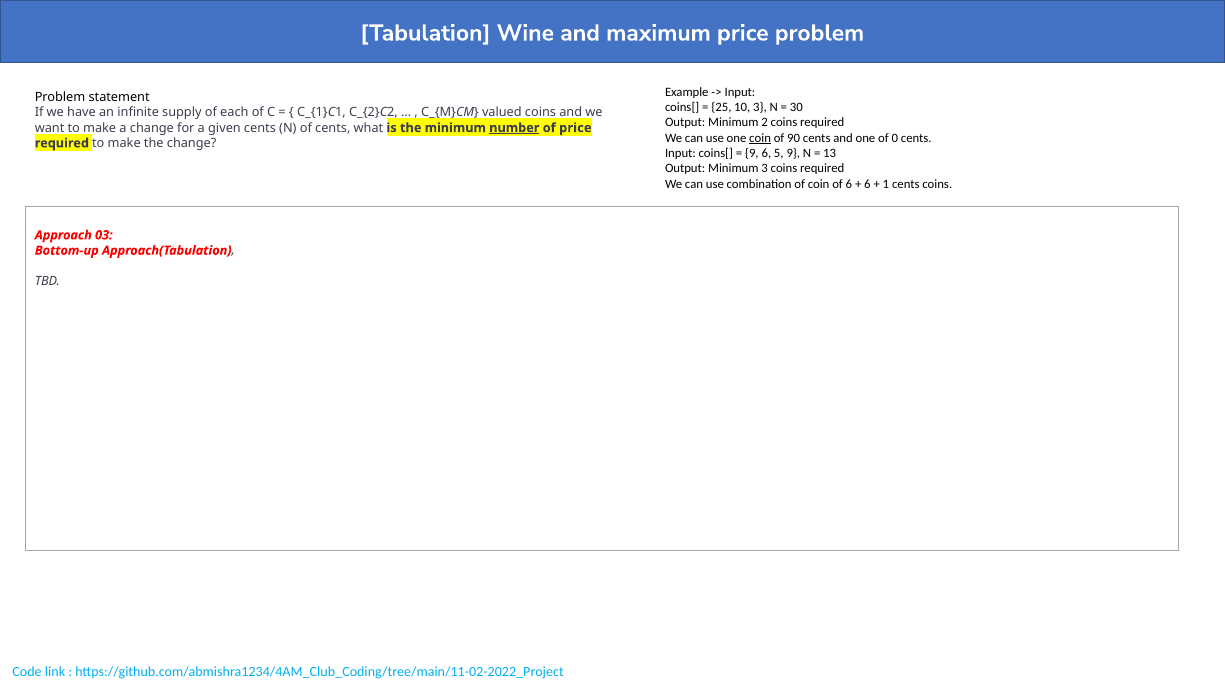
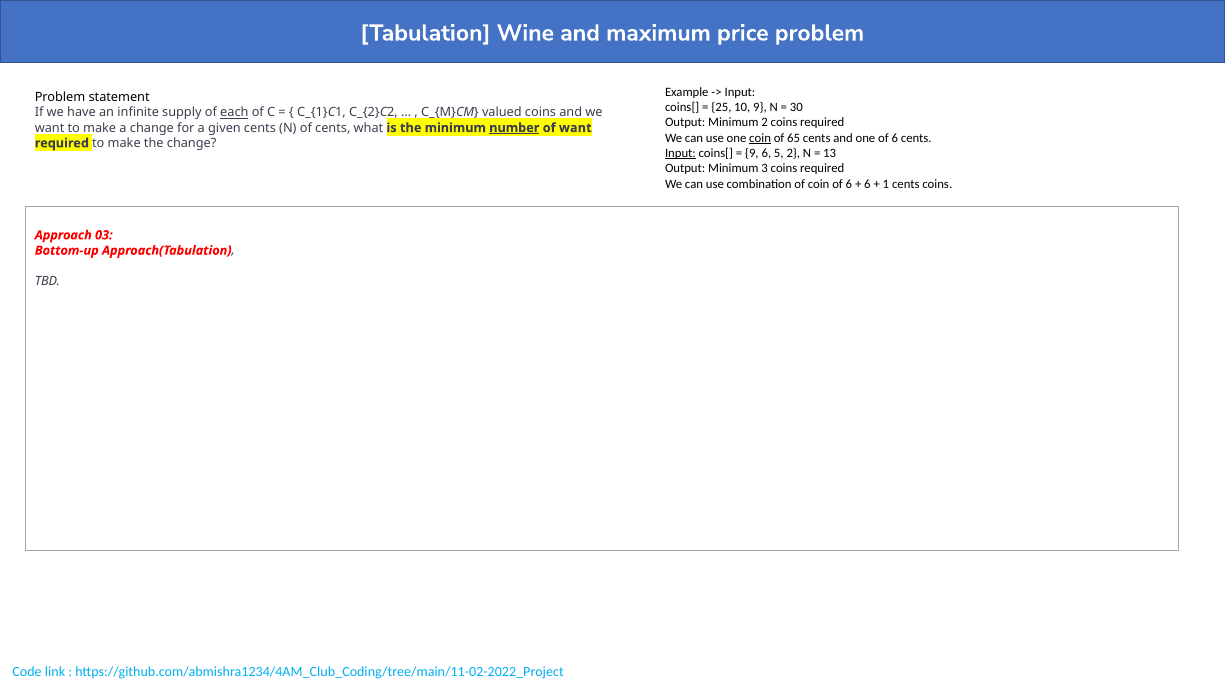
10 3: 3 -> 9 (760, 107)
each underline: none -> present (234, 113)
of price: price -> want (575, 128)
90: 90 -> 65 (794, 138)
one of 0: 0 -> 6 (895, 138)
Input underline: none -> present (680, 153)
5 9: 9 -> 2 (793, 153)
